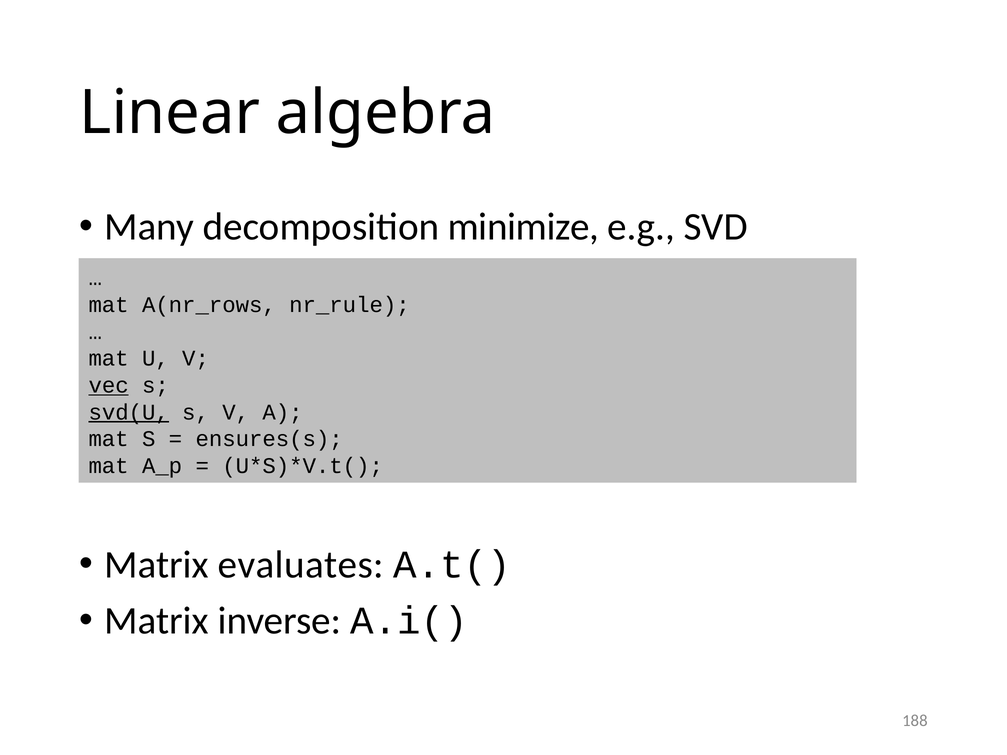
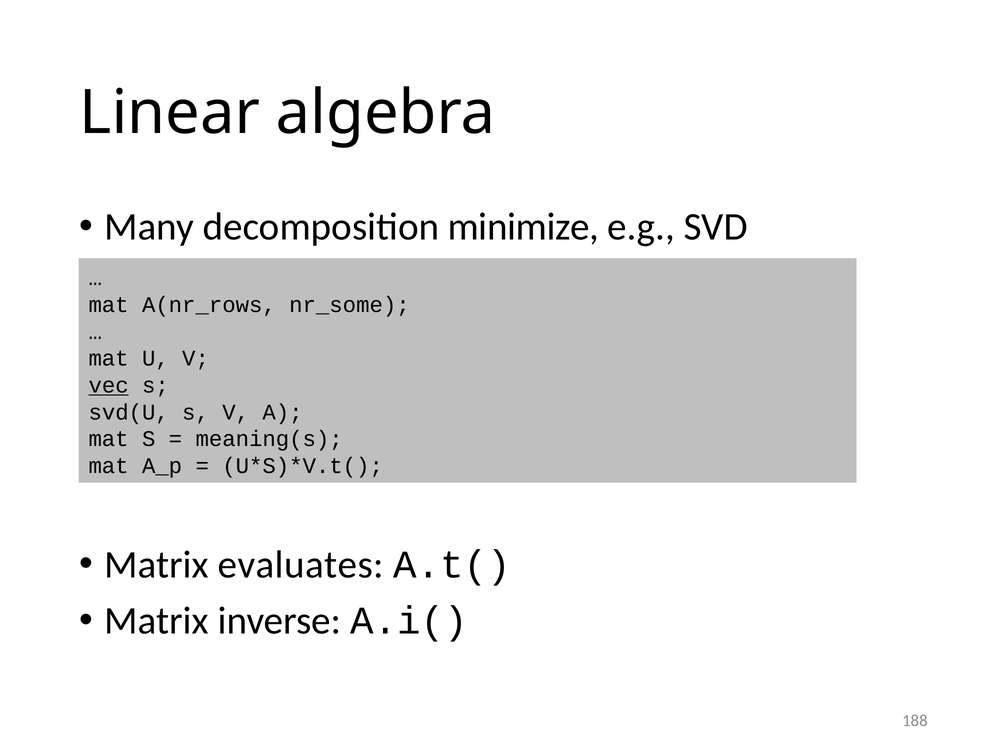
nr_rule: nr_rule -> nr_some (349, 305)
svd(U underline: present -> none (129, 412)
ensures(s: ensures(s -> meaning(s (269, 439)
